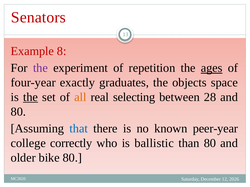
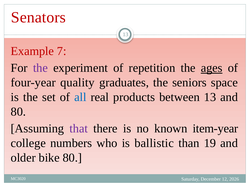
8: 8 -> 7 (62, 51)
exactly: exactly -> quality (77, 83)
objects: objects -> seniors (189, 83)
the underline: present -> none (30, 97)
all colour: orange -> blue (80, 97)
selecting: selecting -> products (134, 97)
between 28: 28 -> 13 (210, 97)
that colour: blue -> purple (79, 129)
peer-year: peer-year -> item-year (215, 129)
correctly: correctly -> numbers (71, 144)
than 80: 80 -> 19 (210, 144)
